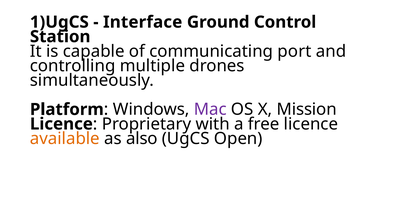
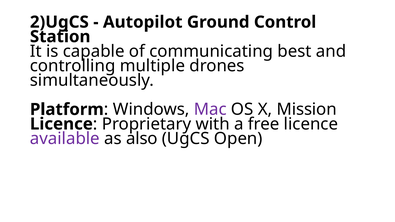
1)UgCS: 1)UgCS -> 2)UgCS (59, 22)
Interface: Interface -> Autopilot (143, 22)
port: port -> best (295, 51)
available colour: orange -> purple (65, 139)
